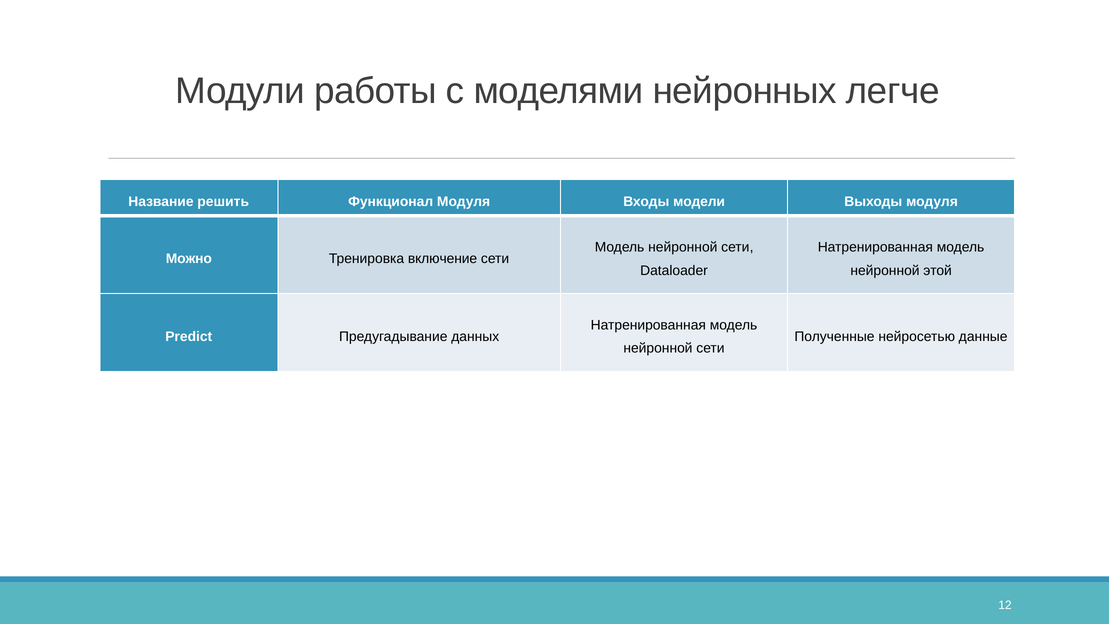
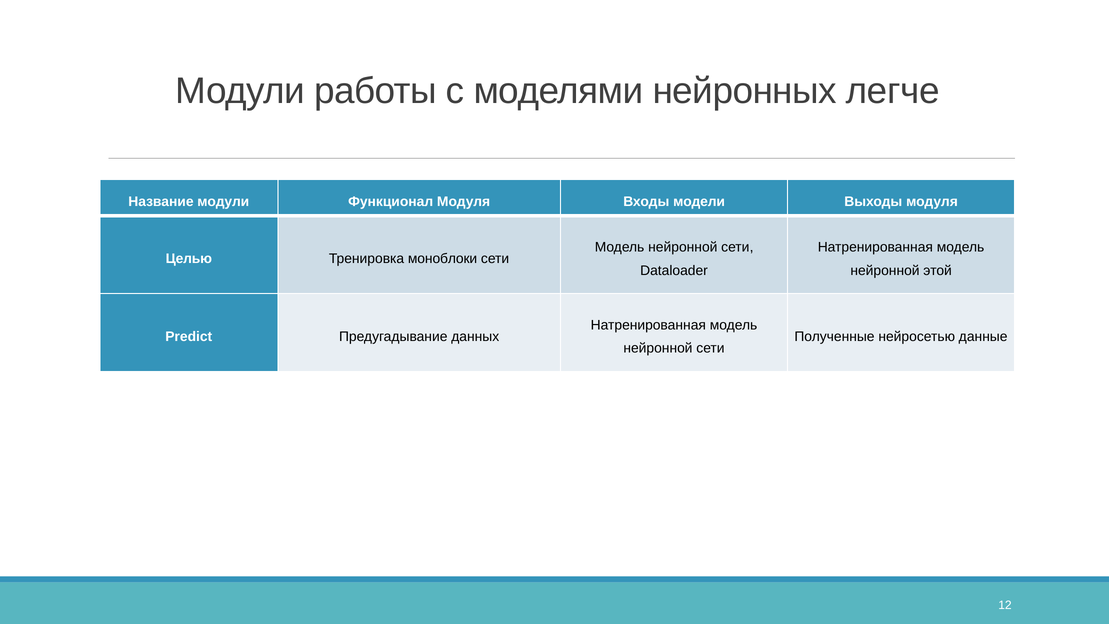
Название решить: решить -> модули (223, 202)
Можно: Можно -> Целью (189, 259)
включение: включение -> моноблоки (443, 259)
